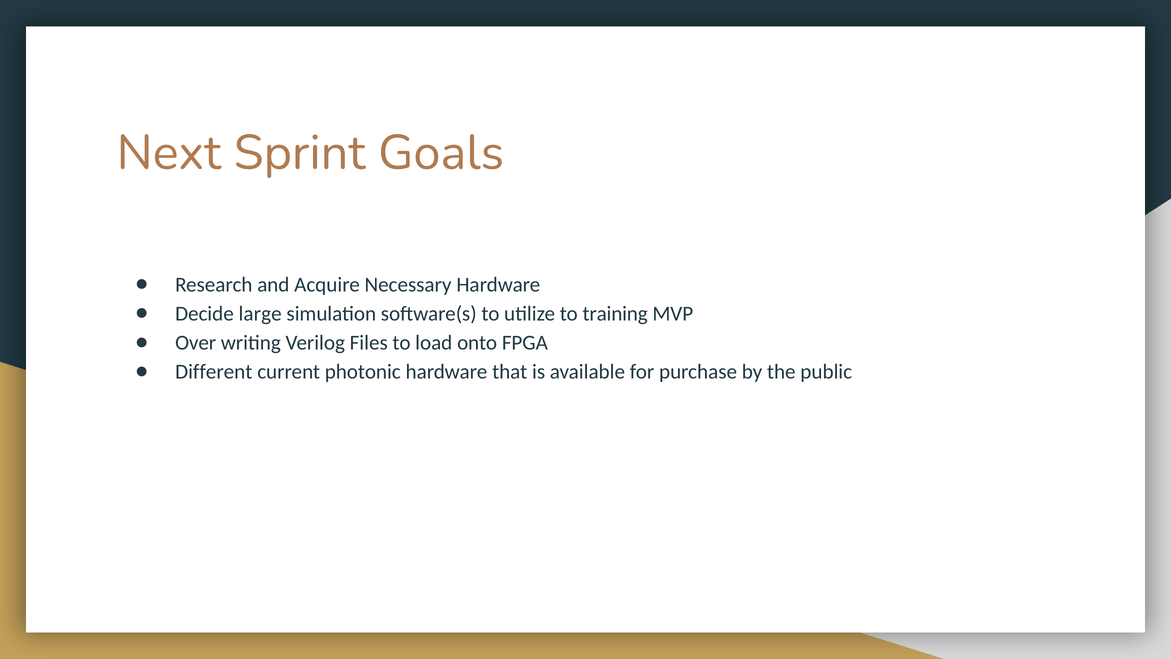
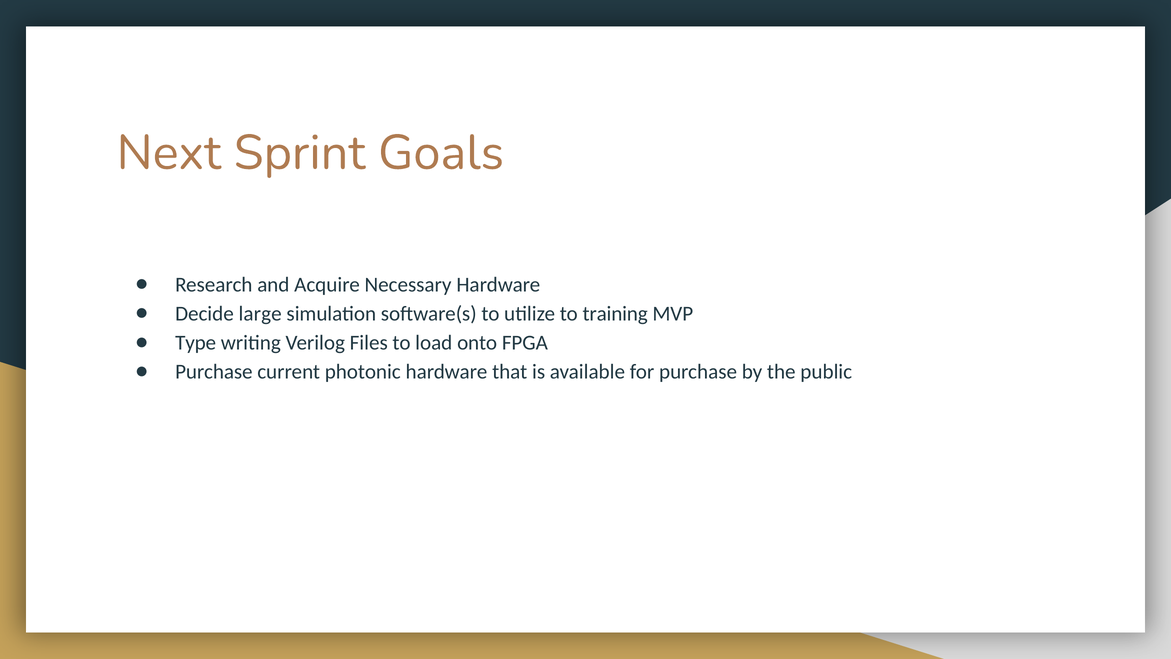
Over: Over -> Type (196, 343)
Different: Different -> Purchase (214, 372)
